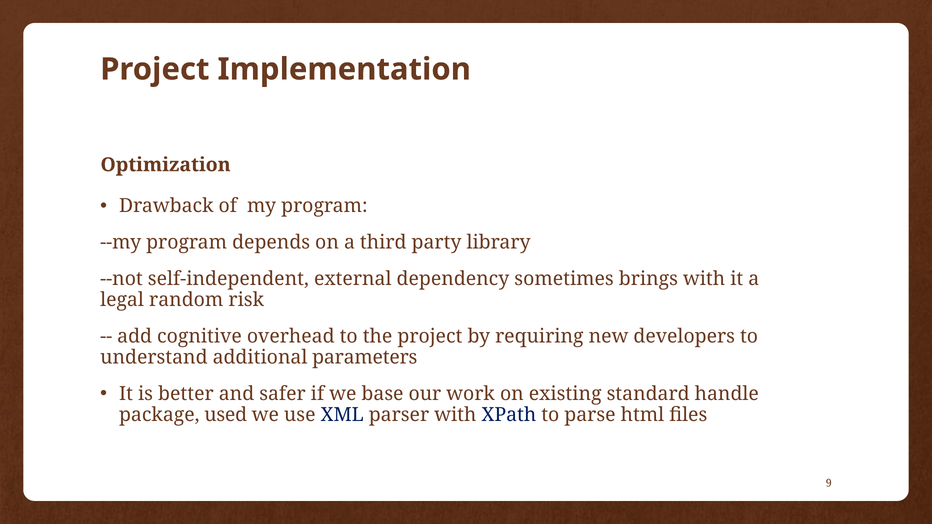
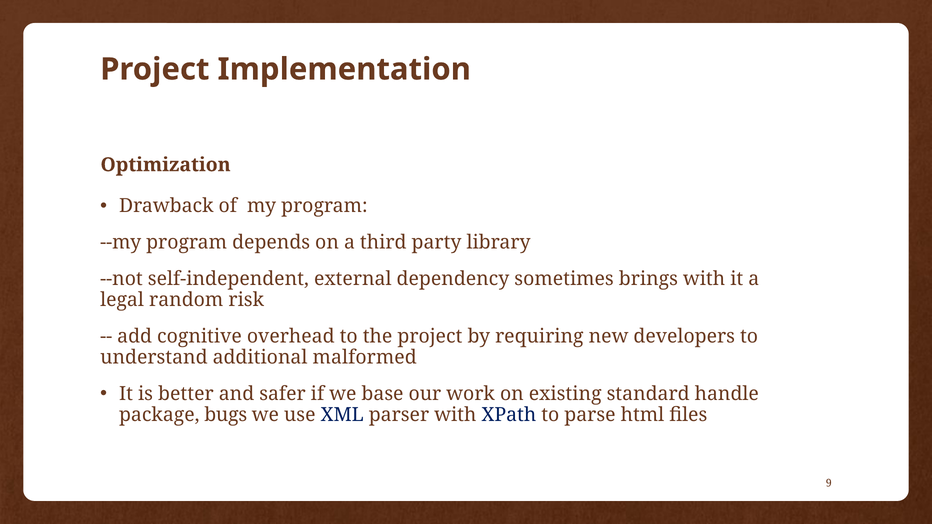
parameters: parameters -> malformed (365, 358)
used: used -> bugs (226, 415)
